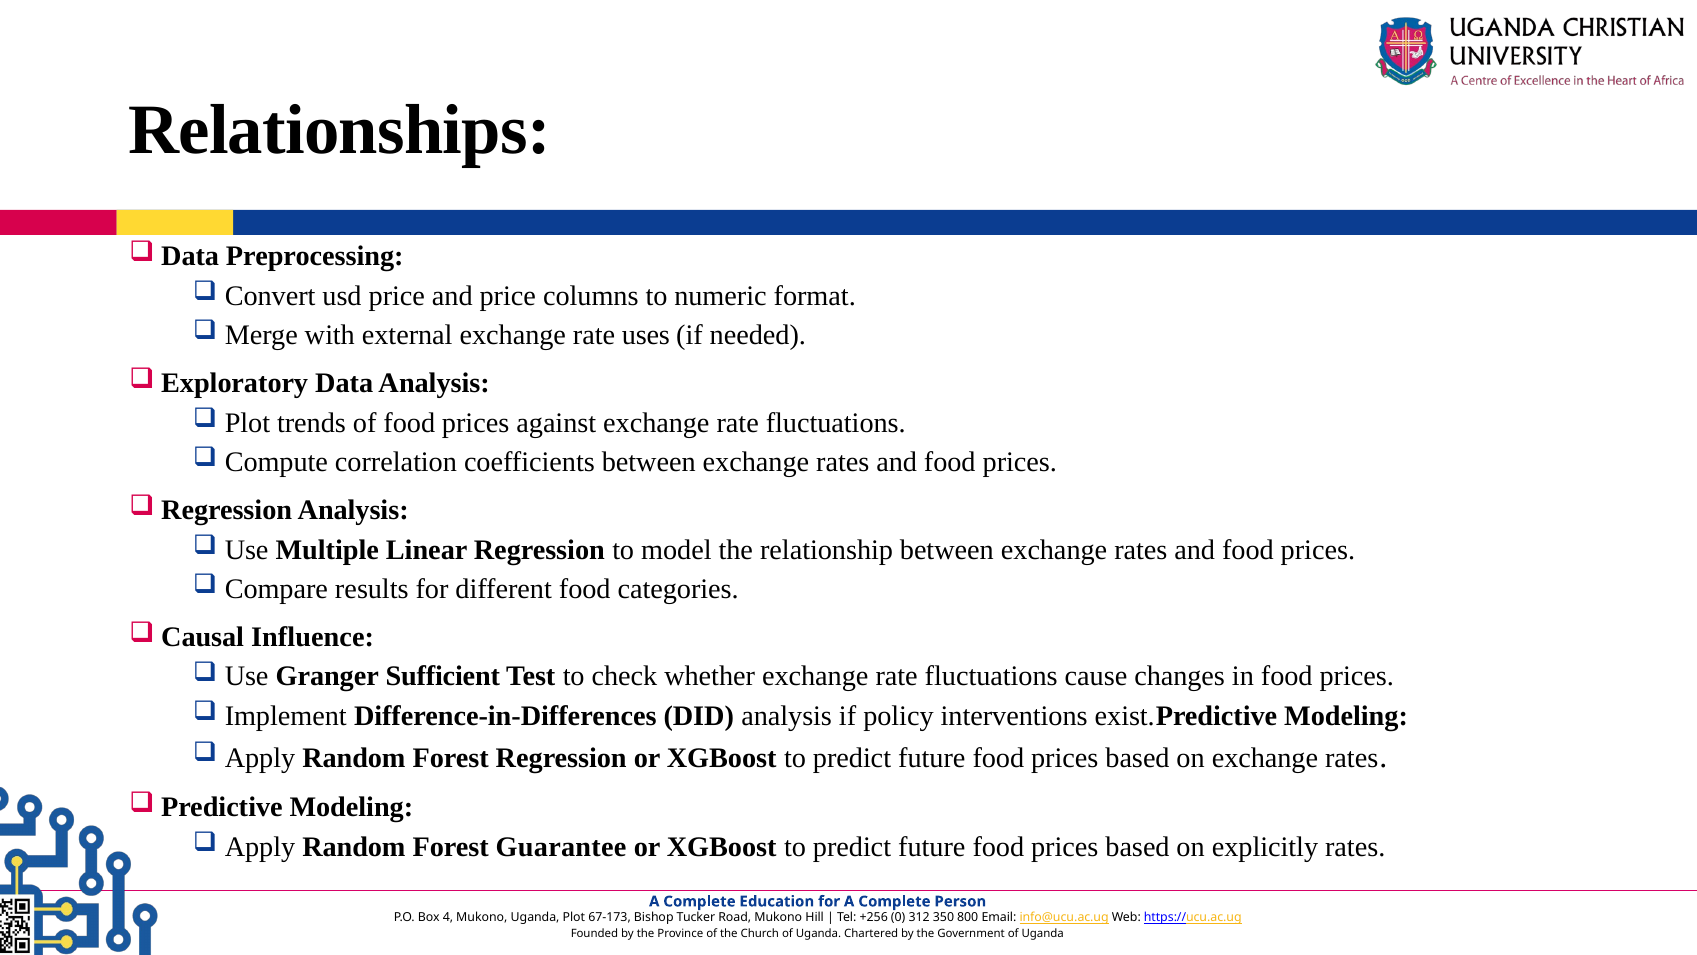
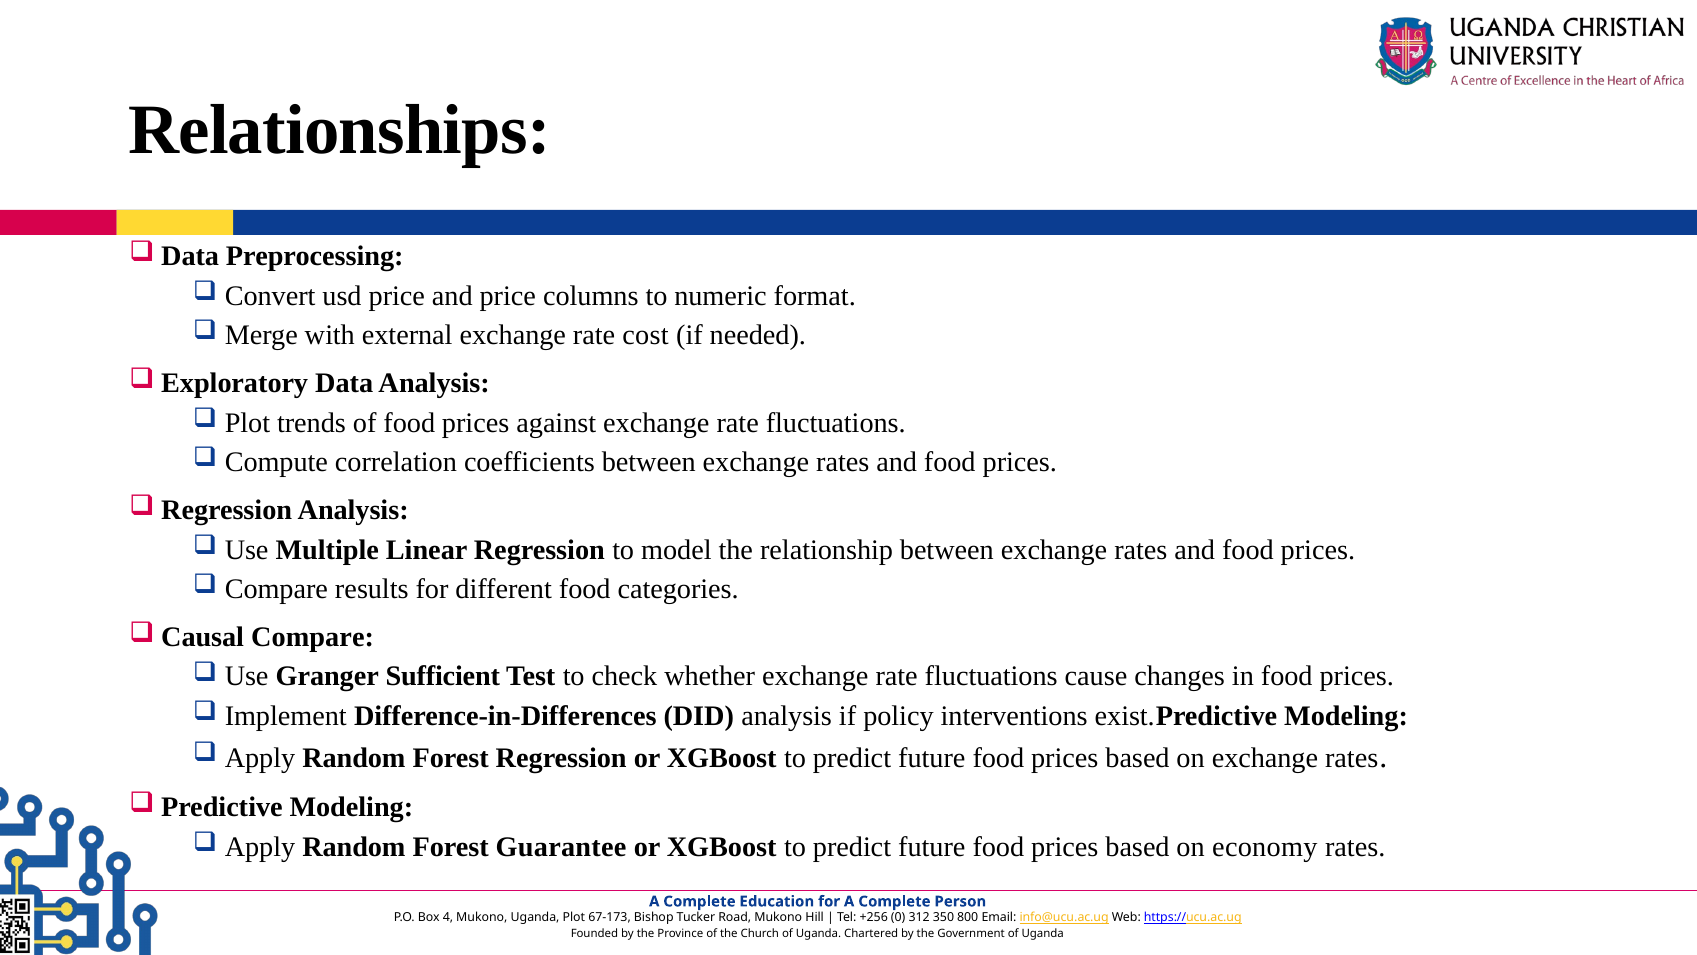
uses: uses -> cost (646, 335)
Influence: Influence -> Compare (313, 637)
explicitly: explicitly -> economy (1265, 846)
